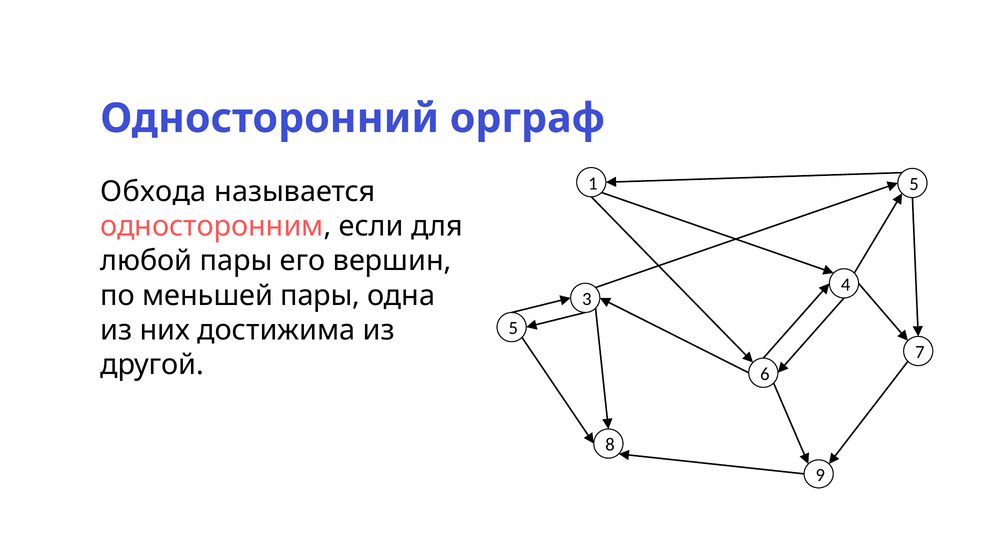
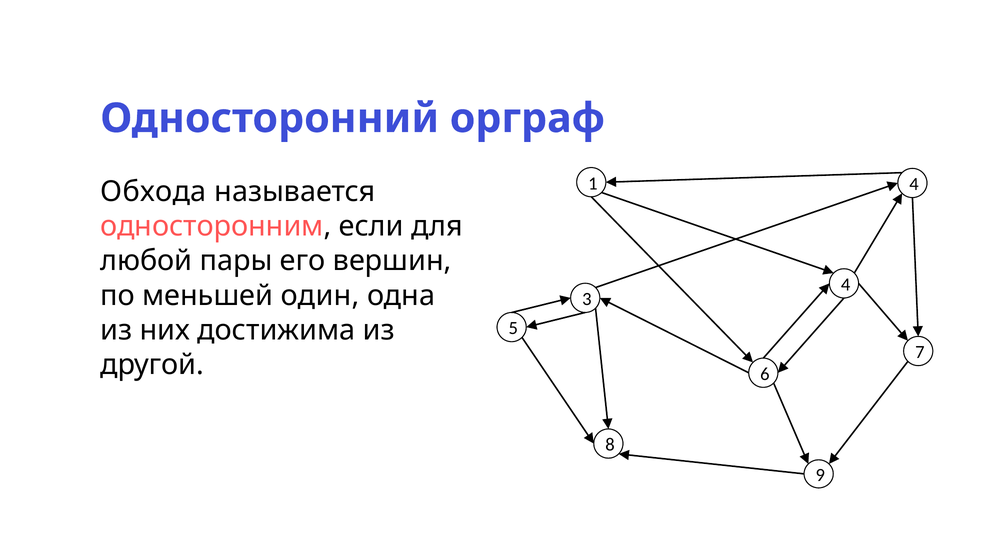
1 5: 5 -> 4 (914, 184)
меньшей пары: пары -> один (320, 295)
